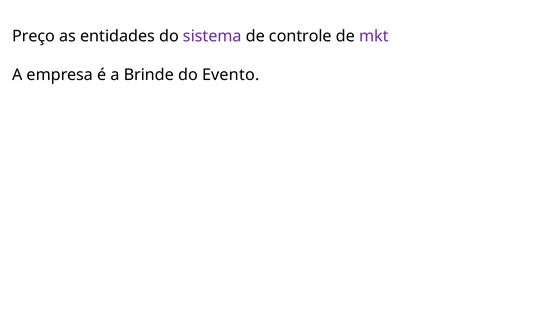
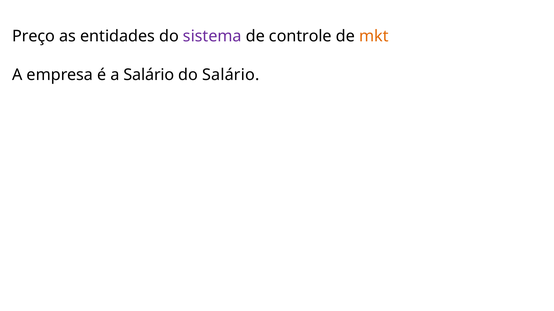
mkt colour: purple -> orange (374, 36)
a Brinde: Brinde -> Salário (149, 75)
do Evento: Evento -> Salário (231, 75)
